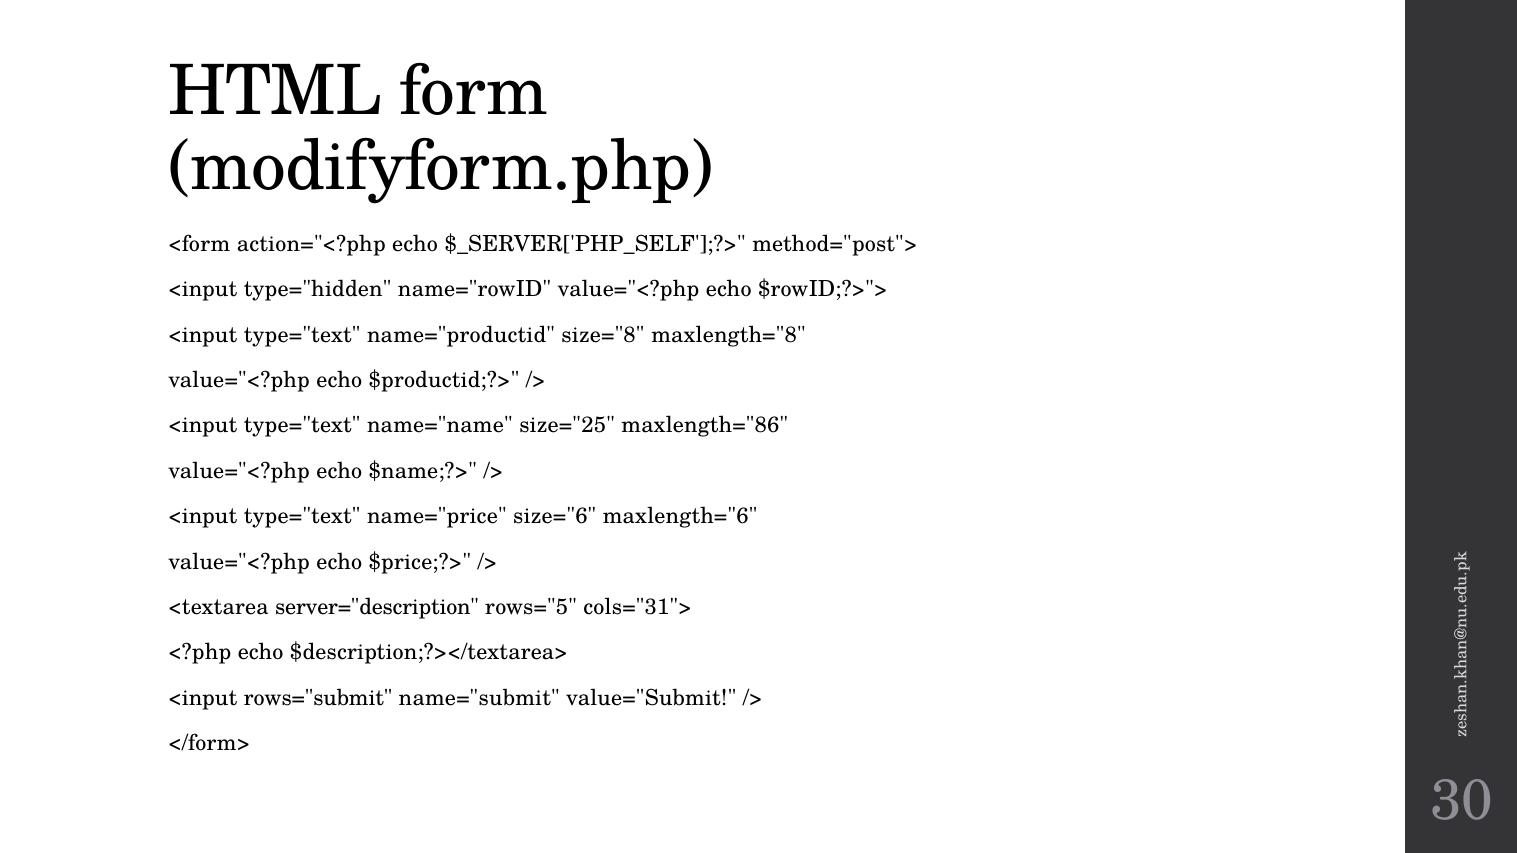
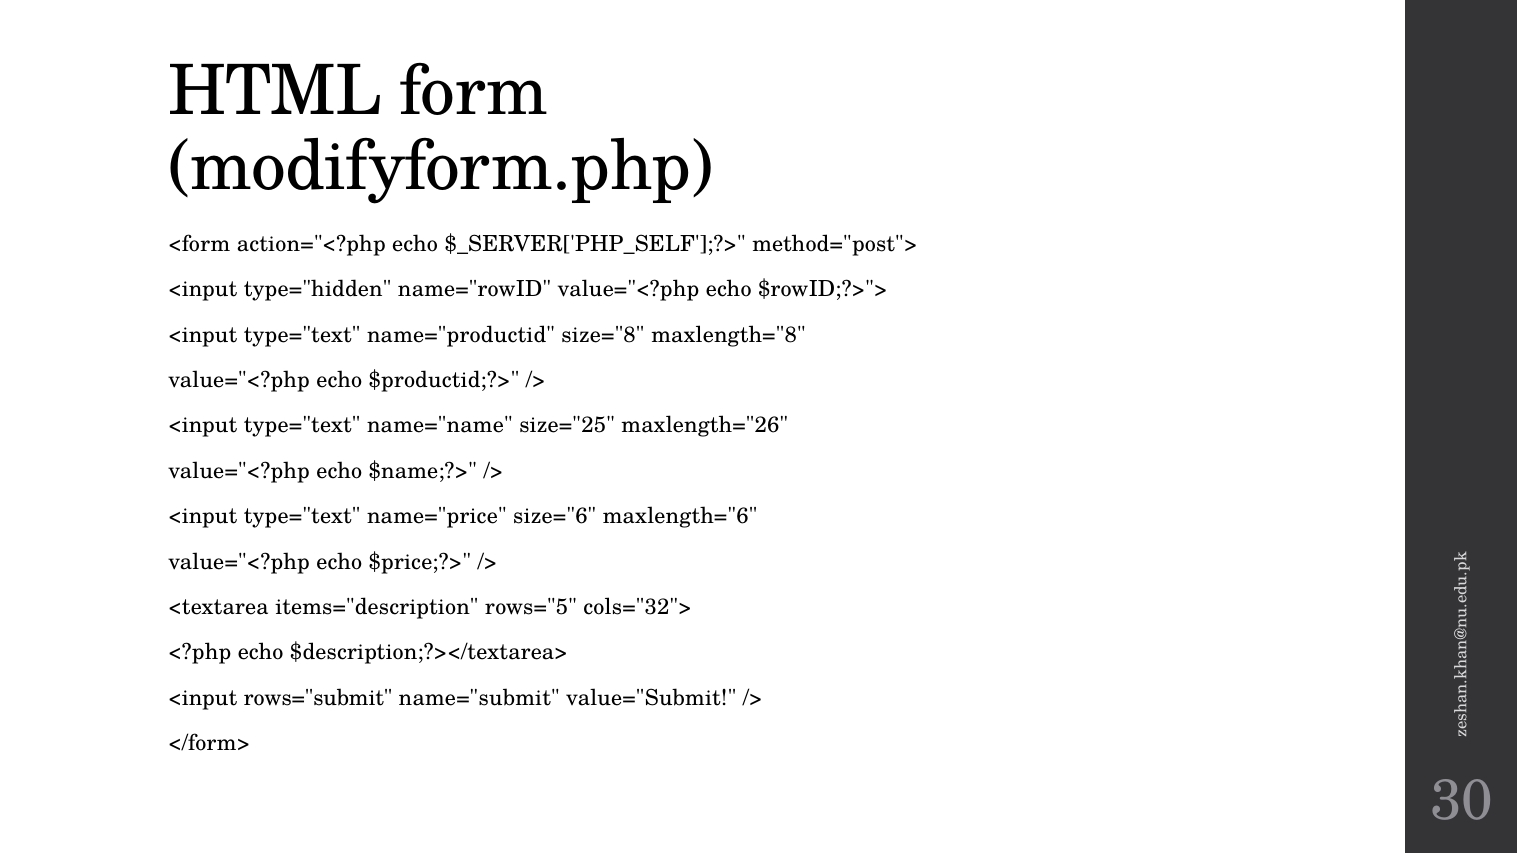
maxlength="86: maxlength="86 -> maxlength="26 (705, 426)
server="description: server="description -> items="description (377, 607)
cols="31">: cols="31"> -> cols="32"> (638, 607)
